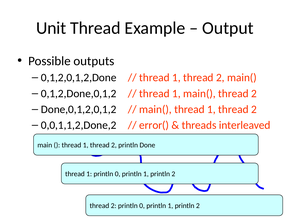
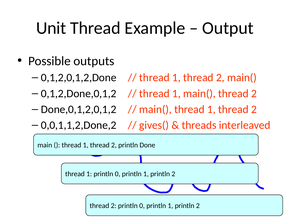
error(: error( -> gives( (154, 125)
